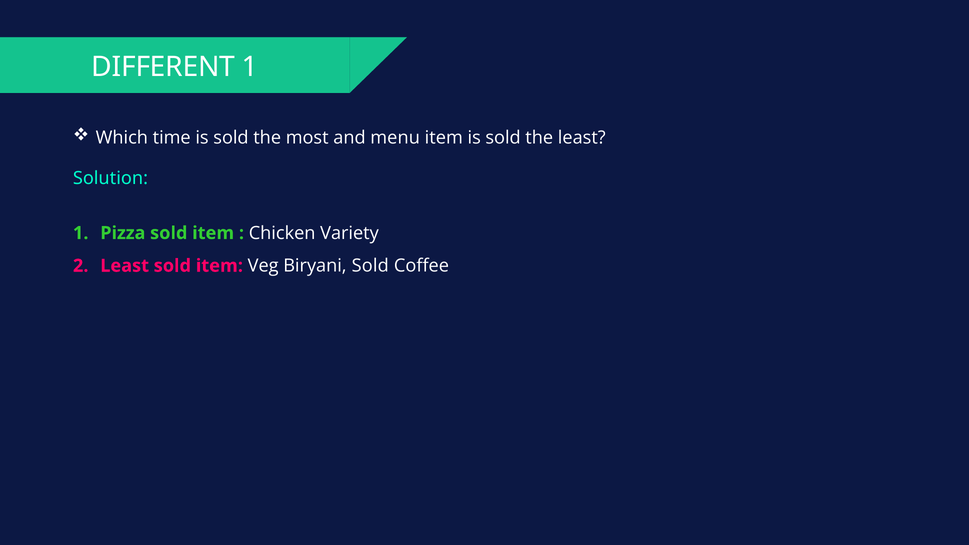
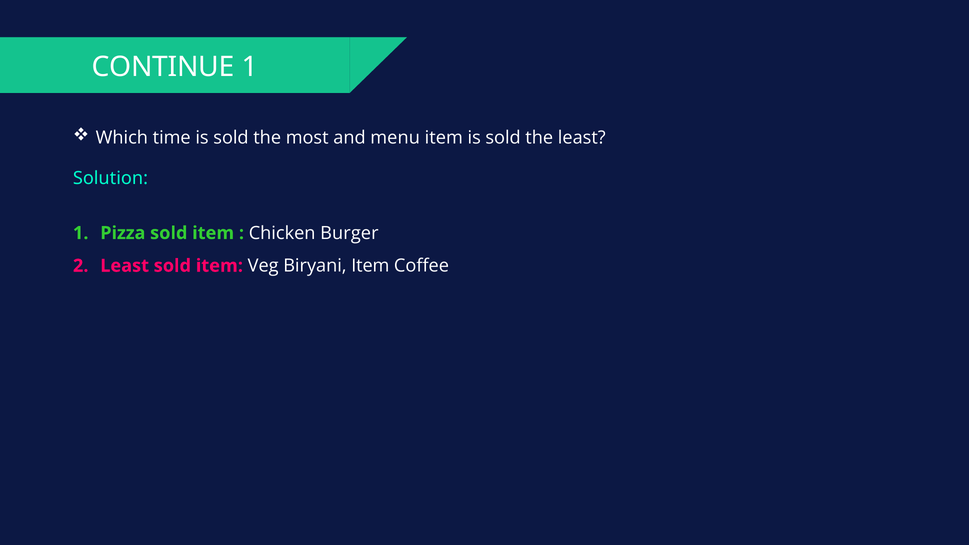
DIFFERENT: DIFFERENT -> CONTINUE (163, 67)
Variety: Variety -> Burger (349, 233)
Biryani Sold: Sold -> Item (370, 266)
